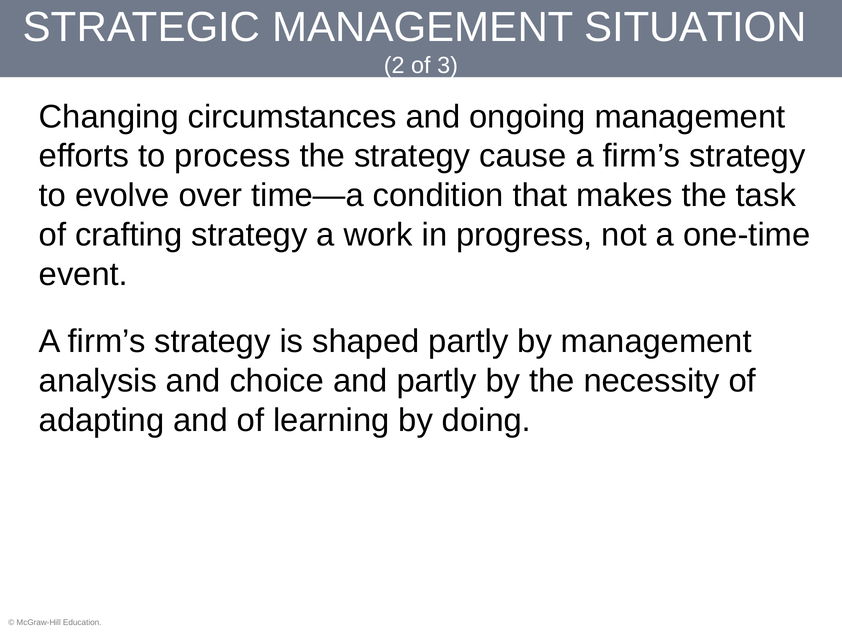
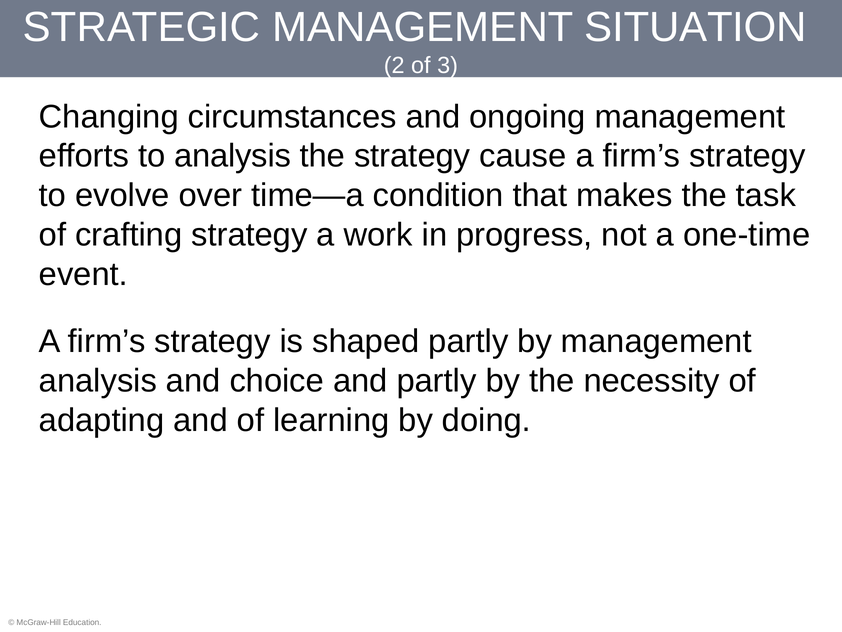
to process: process -> analysis (233, 156)
